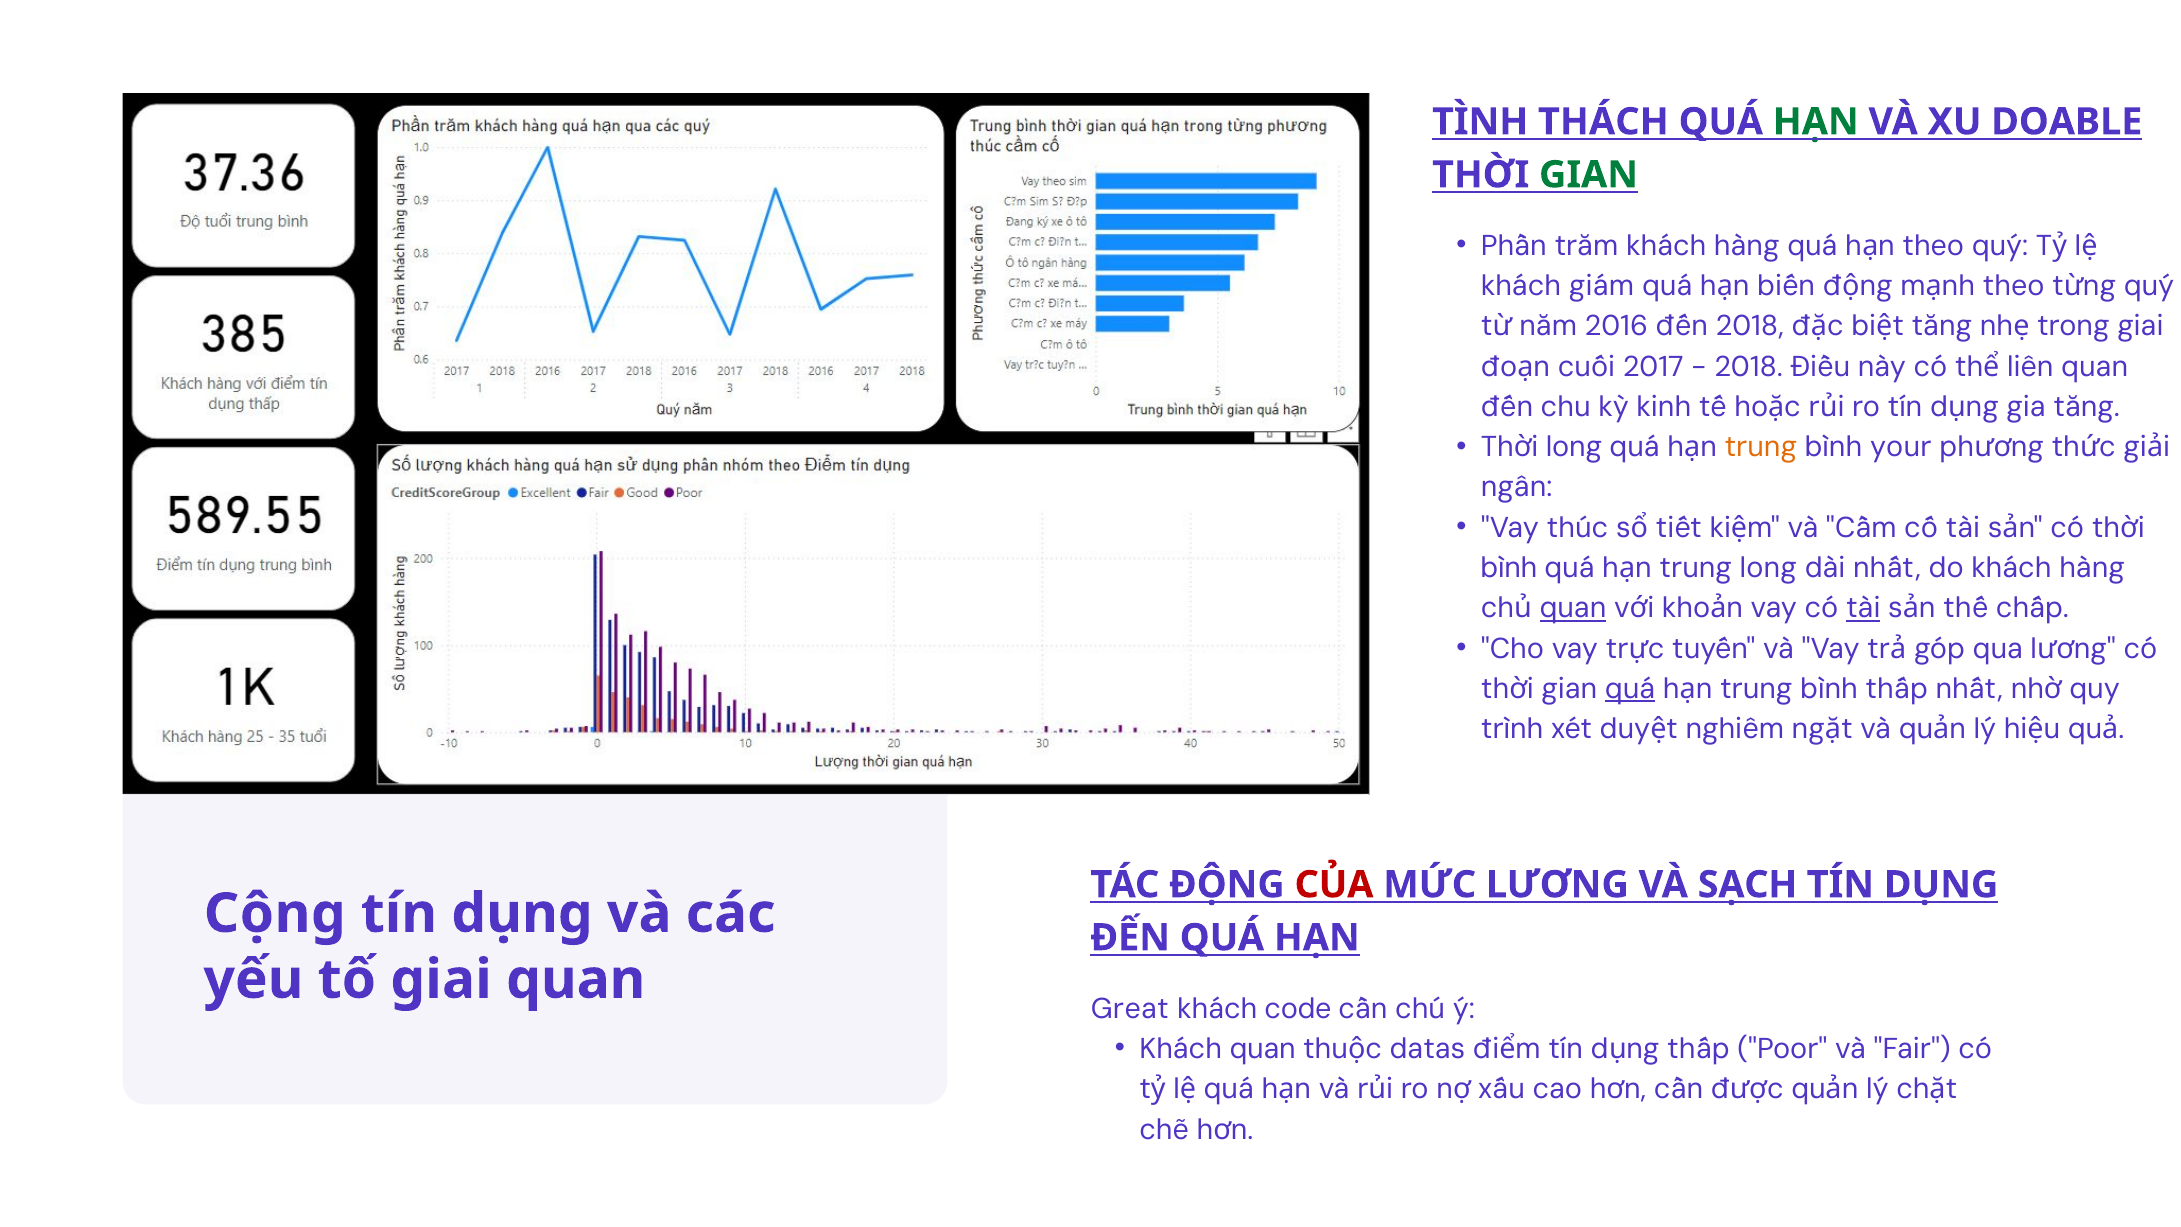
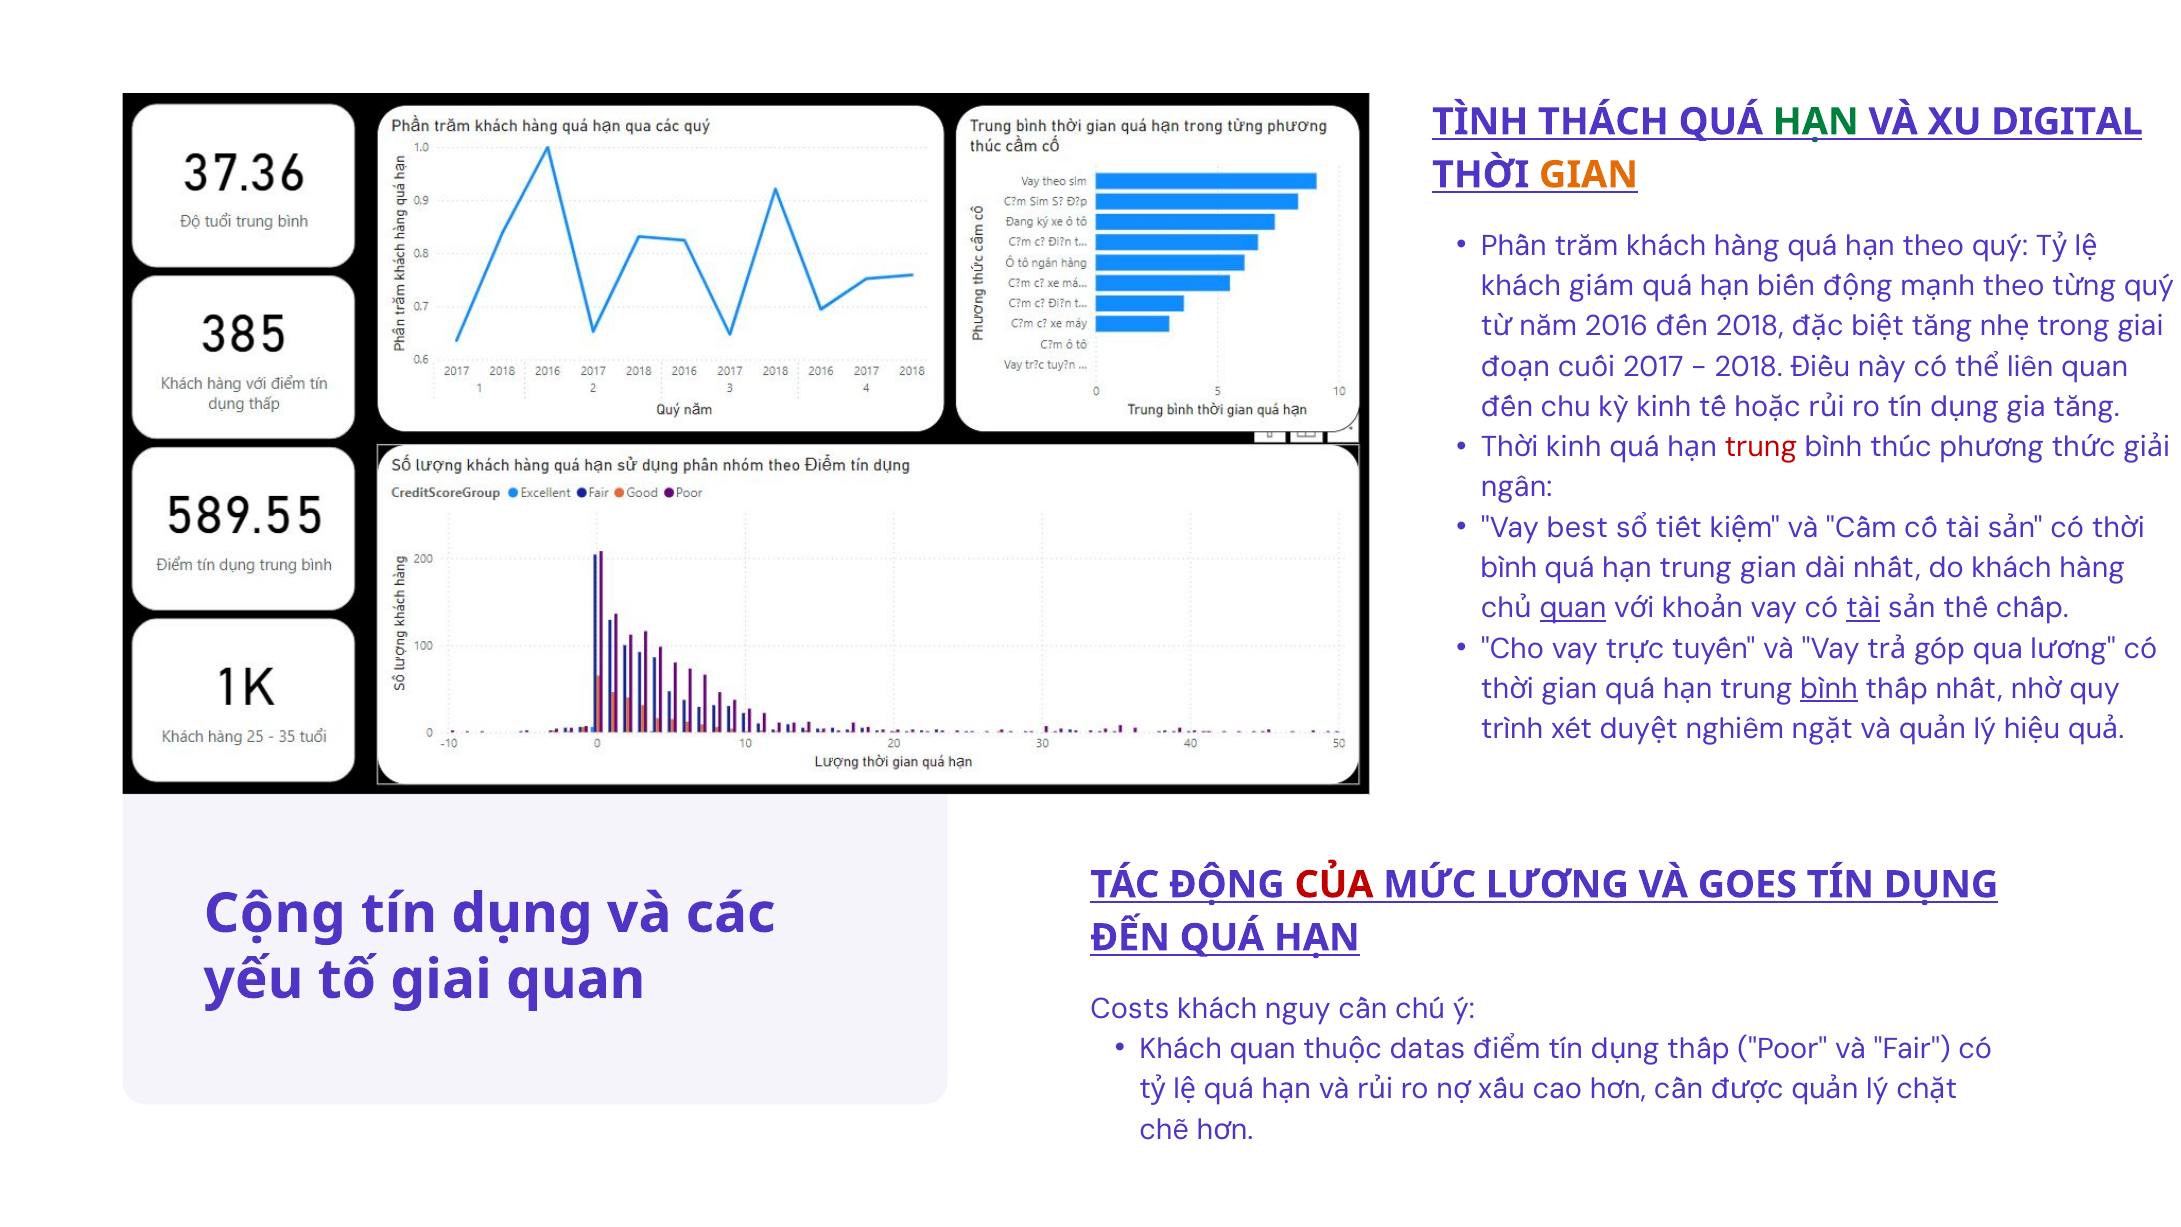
DOABLE: DOABLE -> DIGITAL (2067, 122)
GIAN colour: green -> orange (1588, 175)
long: long -> kinh (1574, 447)
trung colour: orange -> red (1761, 447)
your: your -> thúc (1901, 447)
thúc: thúc -> best (1577, 528)
trung long: long -> gian (1768, 568)
quá underline: present -> none (1630, 689)
bình underline: none -> present (1829, 689)
SẠCH: SẠCH -> GOES (1747, 885)
Great: Great -> Costs (1130, 1009)
code: code -> nguy (1298, 1009)
